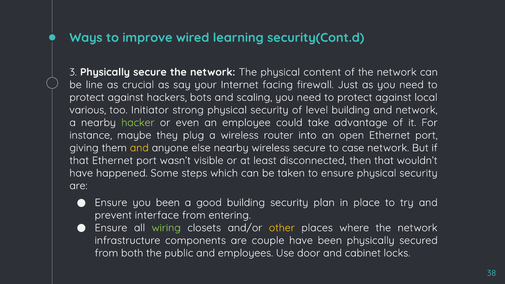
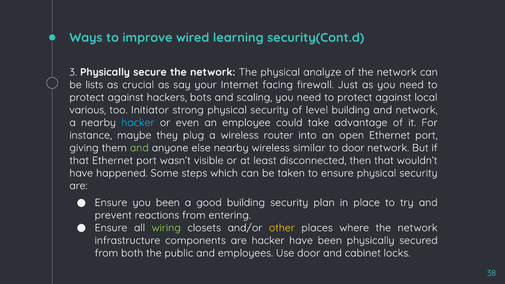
content: content -> analyze (322, 72)
line: line -> lists (94, 85)
hacker colour: light green -> light blue (138, 123)
and colour: yellow -> light green (139, 148)
wireless secure: secure -> similar (309, 148)
to case: case -> door (353, 148)
interface: interface -> reactions (157, 215)
are couple: couple -> hacker (268, 240)
